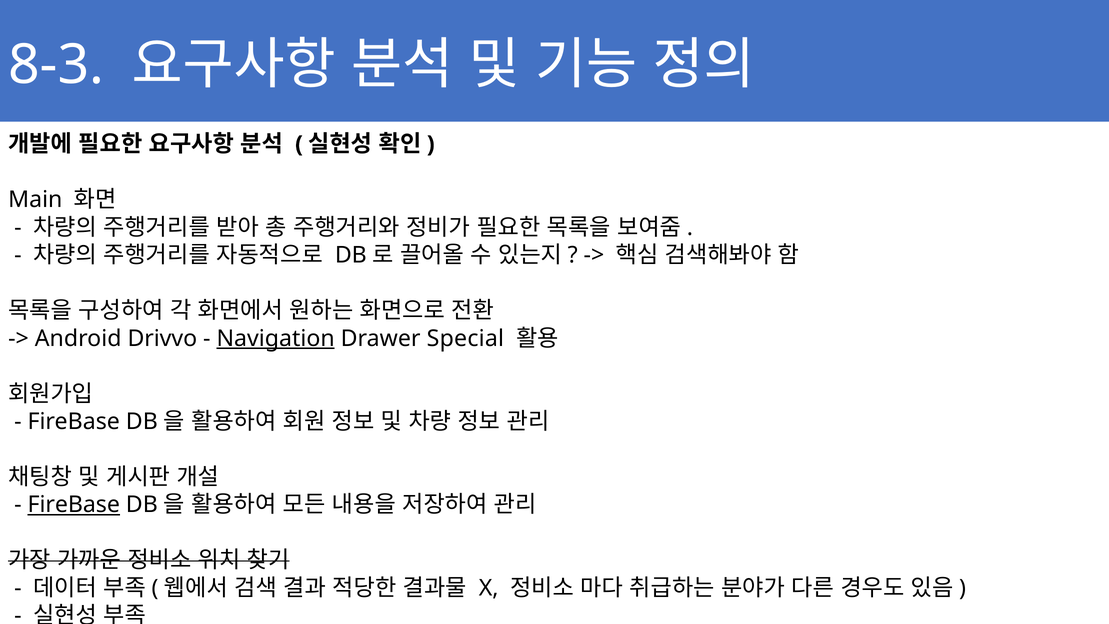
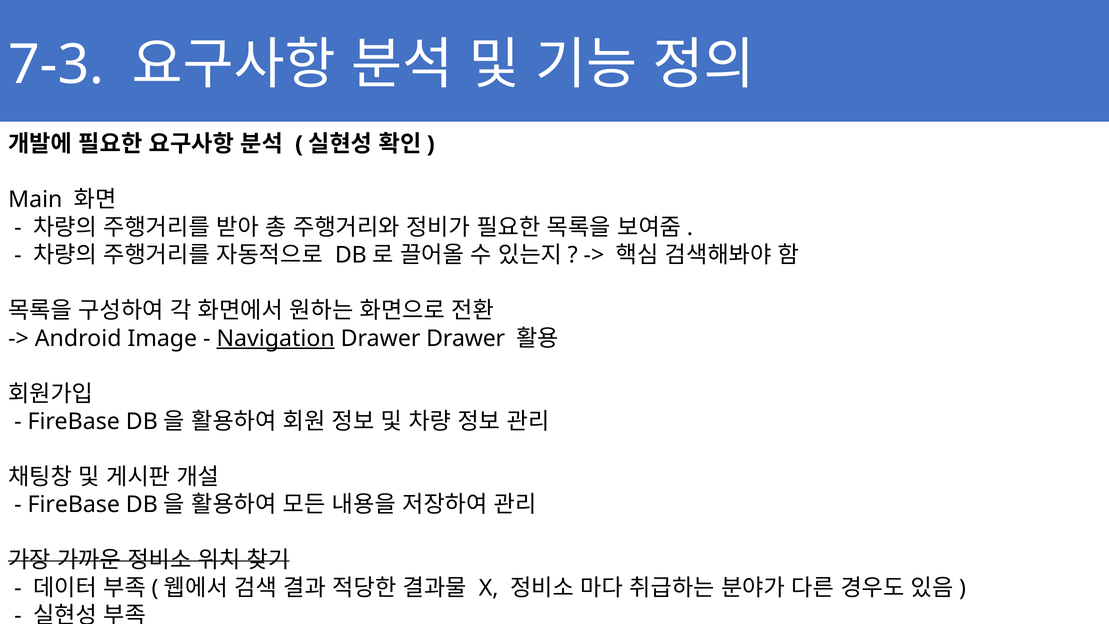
8-3: 8-3 -> 7-3 (56, 65)
Drivvo: Drivvo -> Image (162, 338)
Drawer Special: Special -> Drawer (466, 338)
FireBase underline: present -> none (74, 505)
